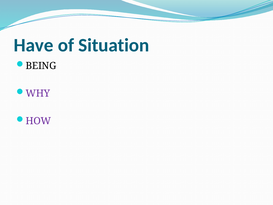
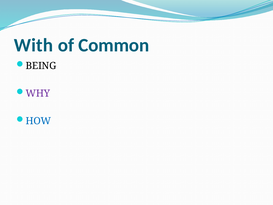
Have: Have -> With (34, 45)
Situation: Situation -> Common (114, 45)
HOW colour: purple -> blue (38, 121)
